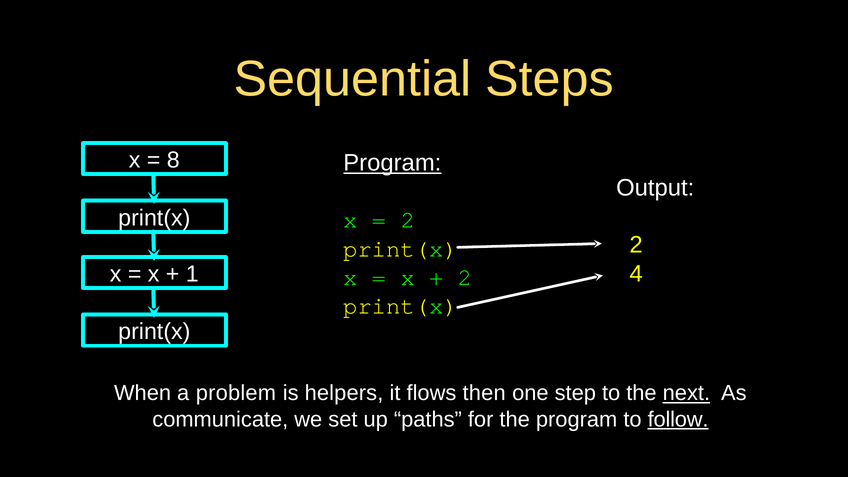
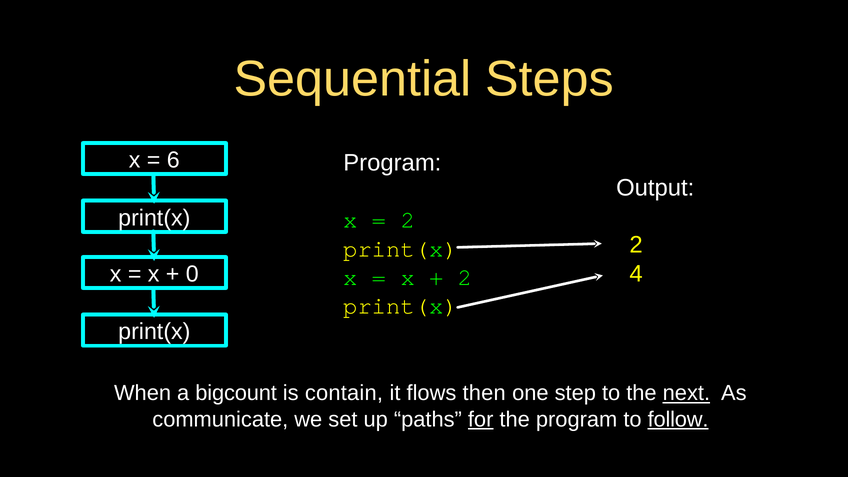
8: 8 -> 6 (173, 160)
Program underline: present -> none (392, 163)
1: 1 -> 0 (192, 274)
problem: problem -> bigcount (236, 393)
helpers: helpers -> contain (344, 393)
for underline: none -> present (481, 419)
